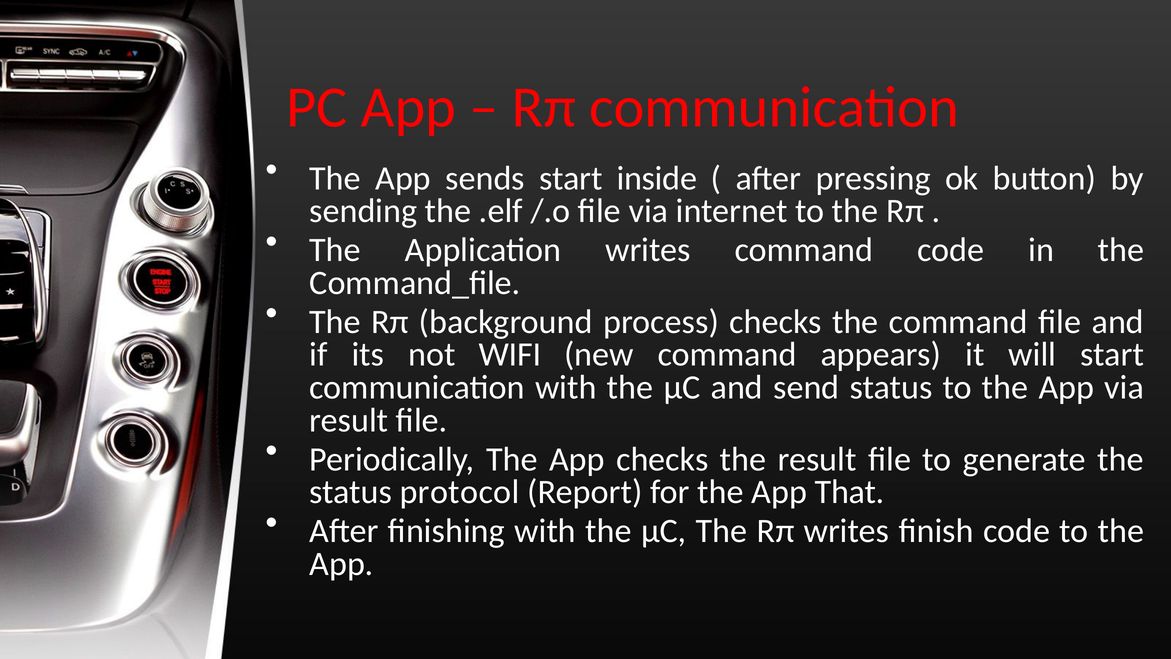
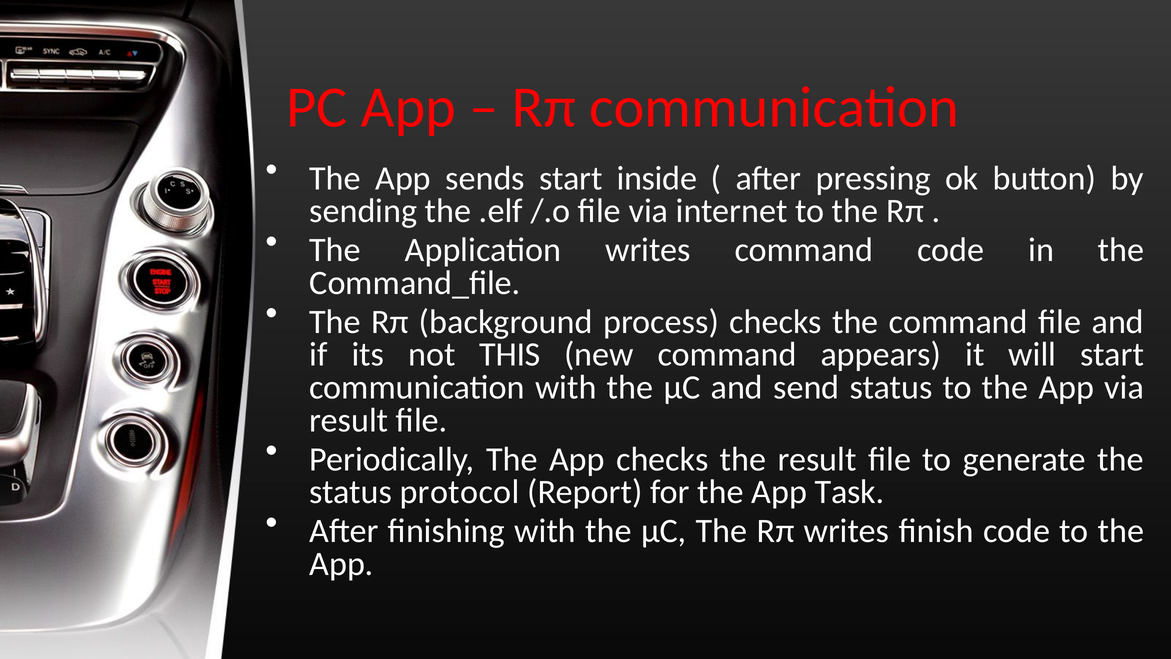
WIFI: WIFI -> THIS (510, 355)
That: That -> Task (850, 492)
